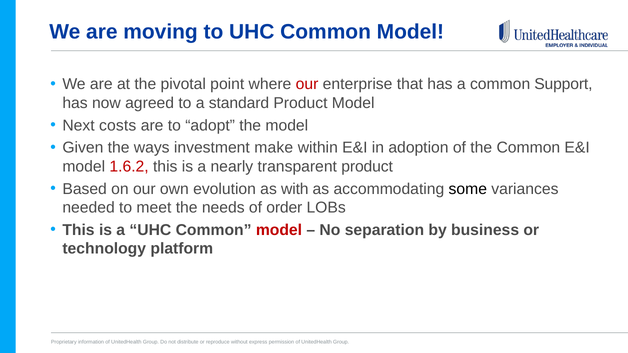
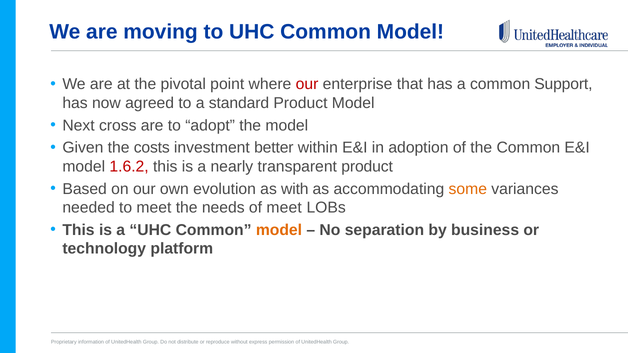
costs: costs -> cross (118, 125)
ways: ways -> costs (152, 148)
make: make -> better (274, 148)
some colour: black -> orange (468, 189)
of order: order -> meet (284, 208)
model colour: red -> orange (279, 230)
